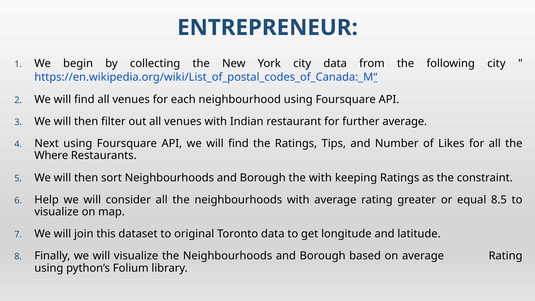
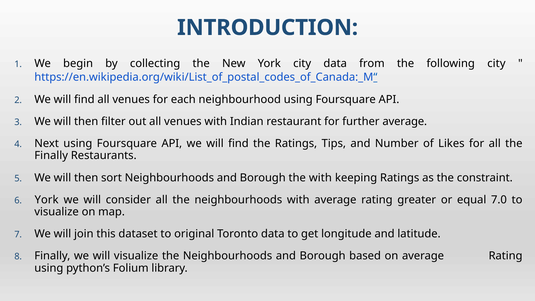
ENTREPRENEUR: ENTREPRENEUR -> INTRODUCTION (268, 28)
Where: Where -> Finally (51, 156)
Help: Help -> York (47, 200)
8.5: 8.5 -> 7.0 (499, 200)
